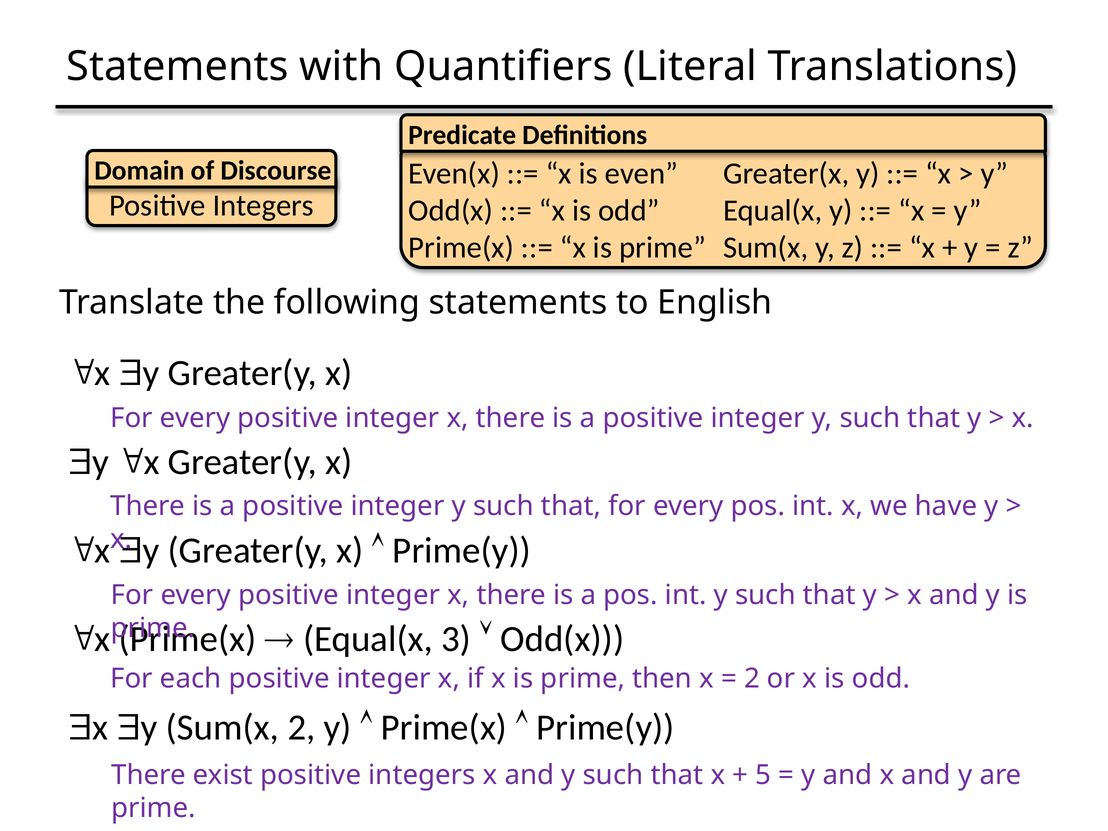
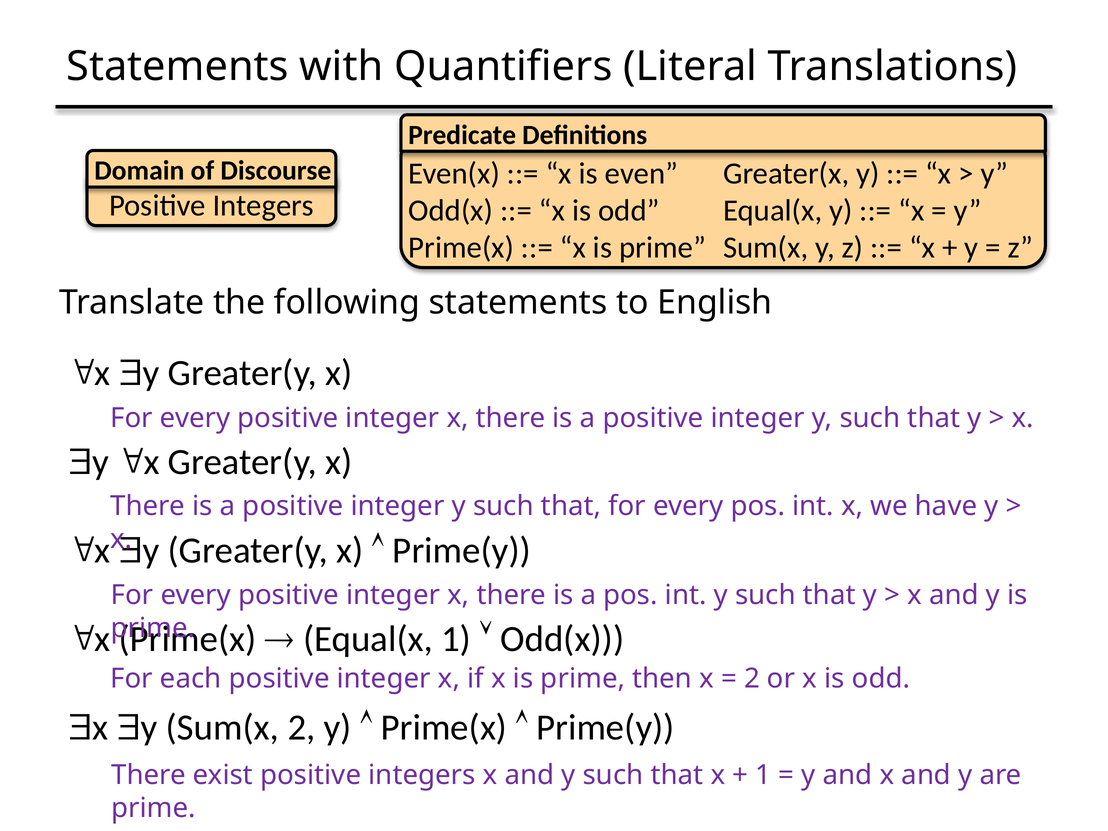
Equal(x 3: 3 -> 1 (456, 639)
5: 5 -> 1 (763, 775)
